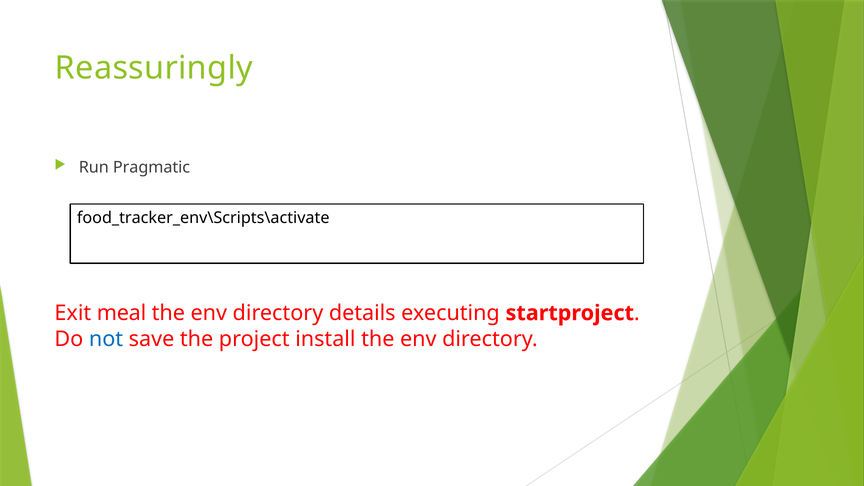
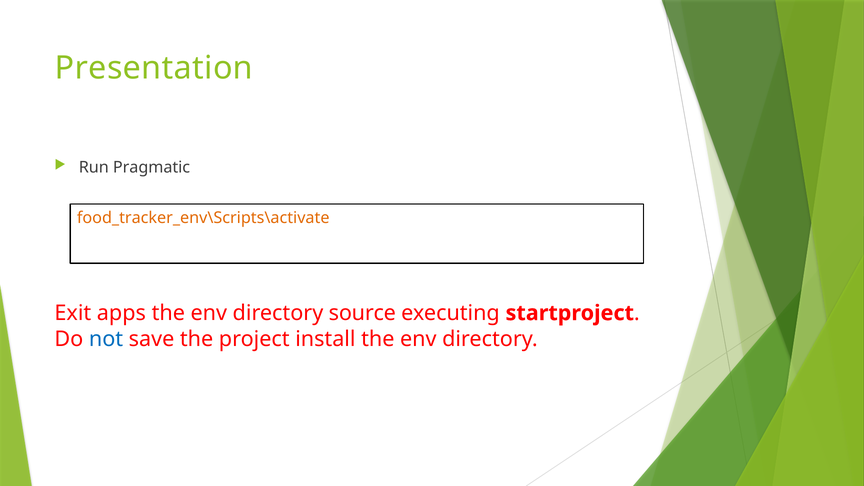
Reassuringly: Reassuringly -> Presentation (154, 68)
food_tracker_env\Scripts\activate colour: black -> orange (203, 218)
meal: meal -> apps (121, 313)
details: details -> source (362, 313)
